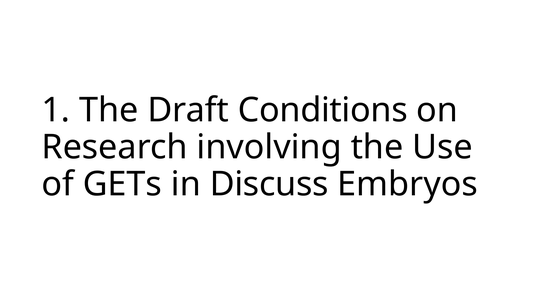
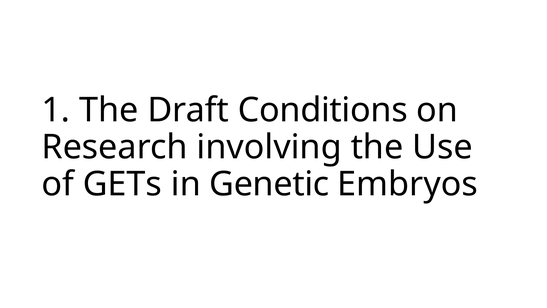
Discuss: Discuss -> Genetic (269, 184)
